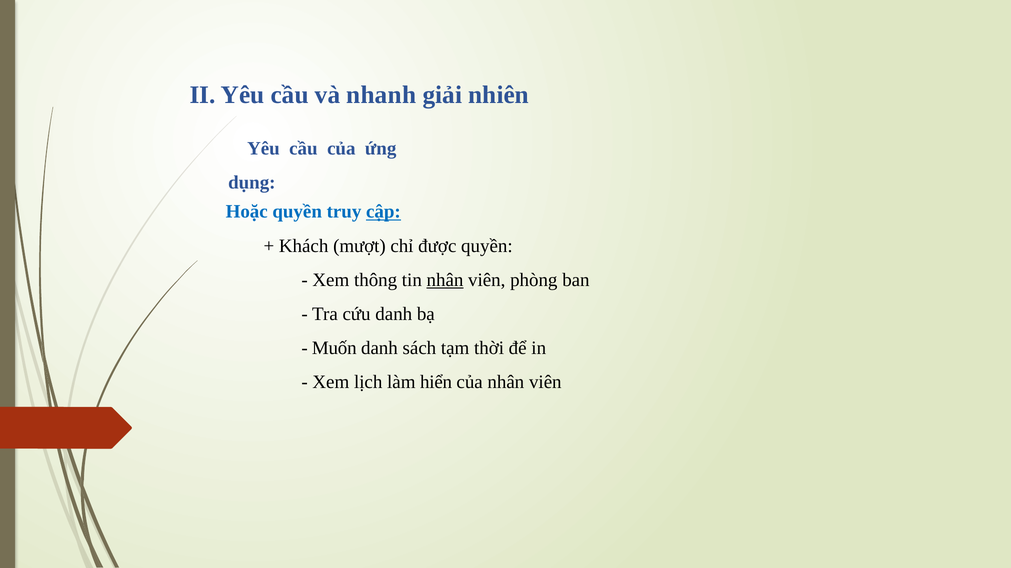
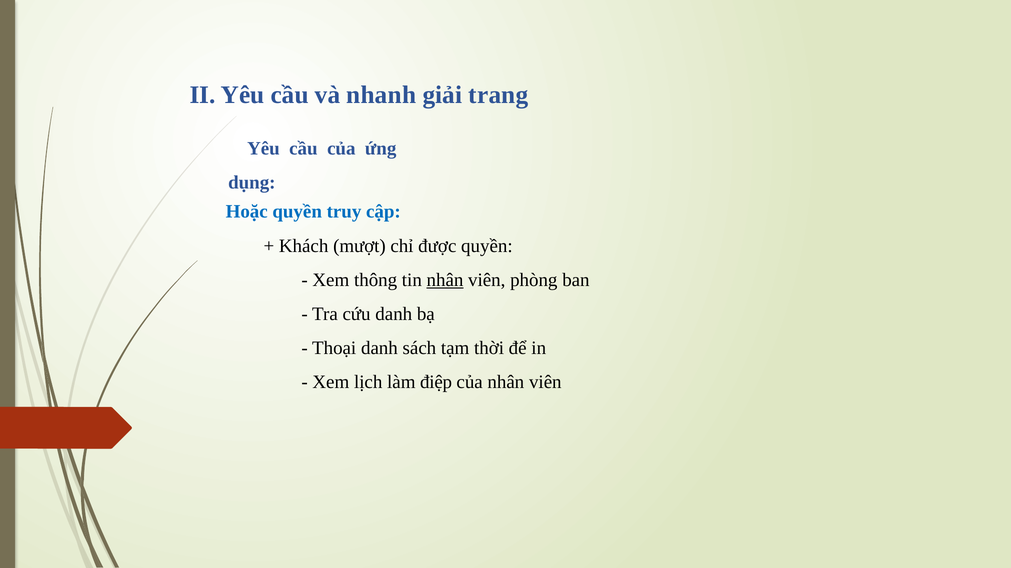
nhiên: nhiên -> trang (498, 95)
cập underline: present -> none (383, 212)
Muốn: Muốn -> Thoại (334, 348)
hiển: hiển -> điệp (436, 383)
